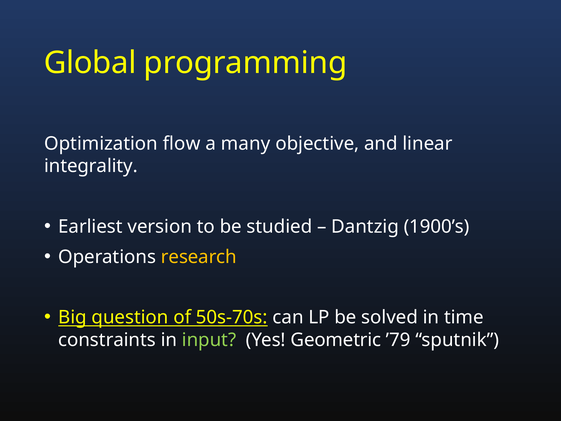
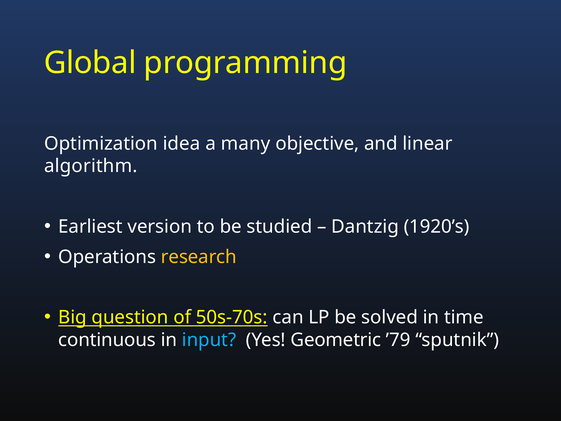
flow: flow -> idea (182, 144)
integrality: integrality -> algorithm (91, 166)
1900’s: 1900’s -> 1920’s (437, 226)
constraints: constraints -> continuous (107, 340)
input colour: light green -> light blue (209, 340)
